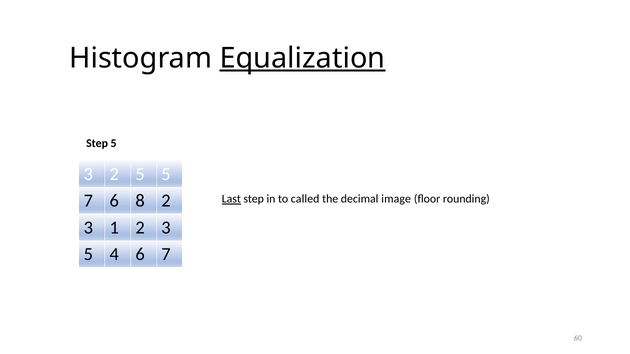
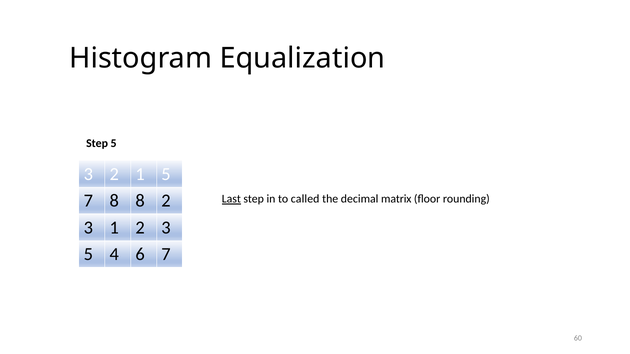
Equalization underline: present -> none (302, 58)
2 5: 5 -> 1 (140, 174)
7 6: 6 -> 8 (114, 201)
image: image -> matrix (396, 199)
